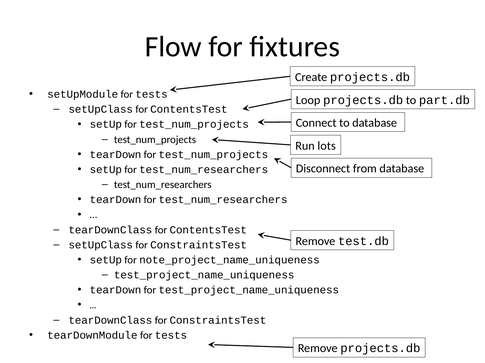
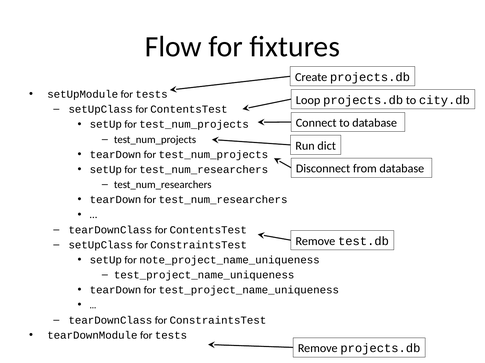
part.db: part.db -> city.db (444, 100)
lots: lots -> dict (327, 146)
